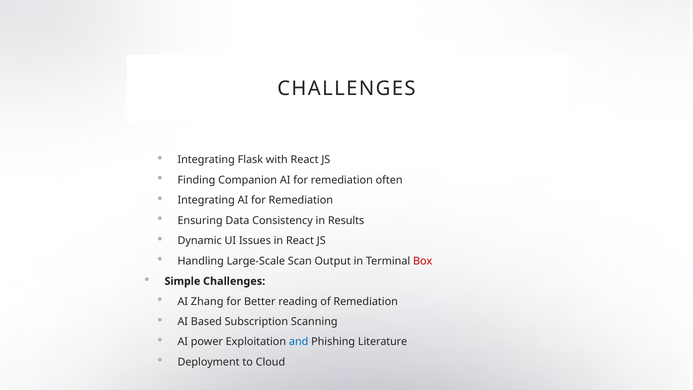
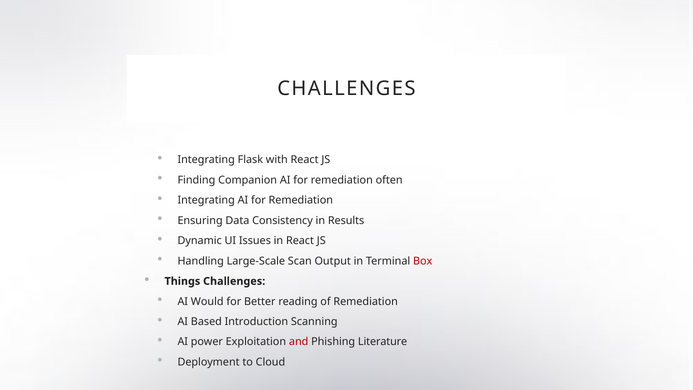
Simple: Simple -> Things (182, 281)
Zhang: Zhang -> Would (207, 301)
Subscription: Subscription -> Introduction (256, 322)
and colour: blue -> red (299, 342)
